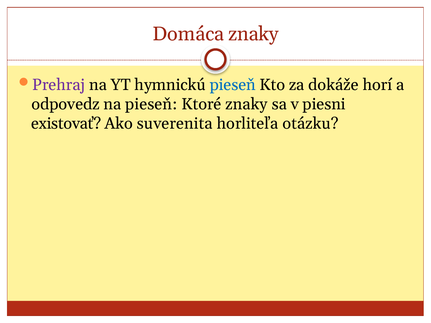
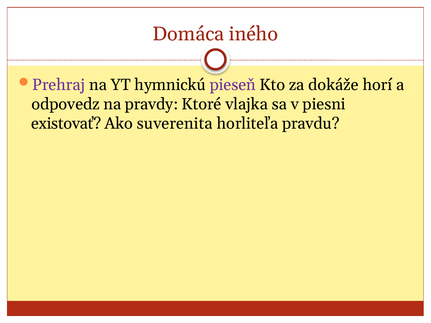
Domáca znaky: znaky -> iného (253, 34)
pieseň colour: blue -> purple (233, 85)
na pieseň: pieseň -> pravdy (151, 104)
Ktoré znaky: znaky -> vlajka (247, 104)
otázku: otázku -> pravdu (311, 124)
